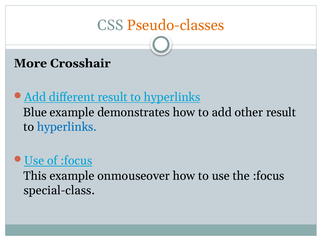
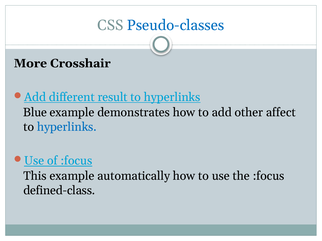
Pseudo-classes colour: orange -> blue (176, 25)
other result: result -> affect (281, 113)
onmouseover: onmouseover -> automatically (134, 176)
special-class: special-class -> defined-class (59, 191)
